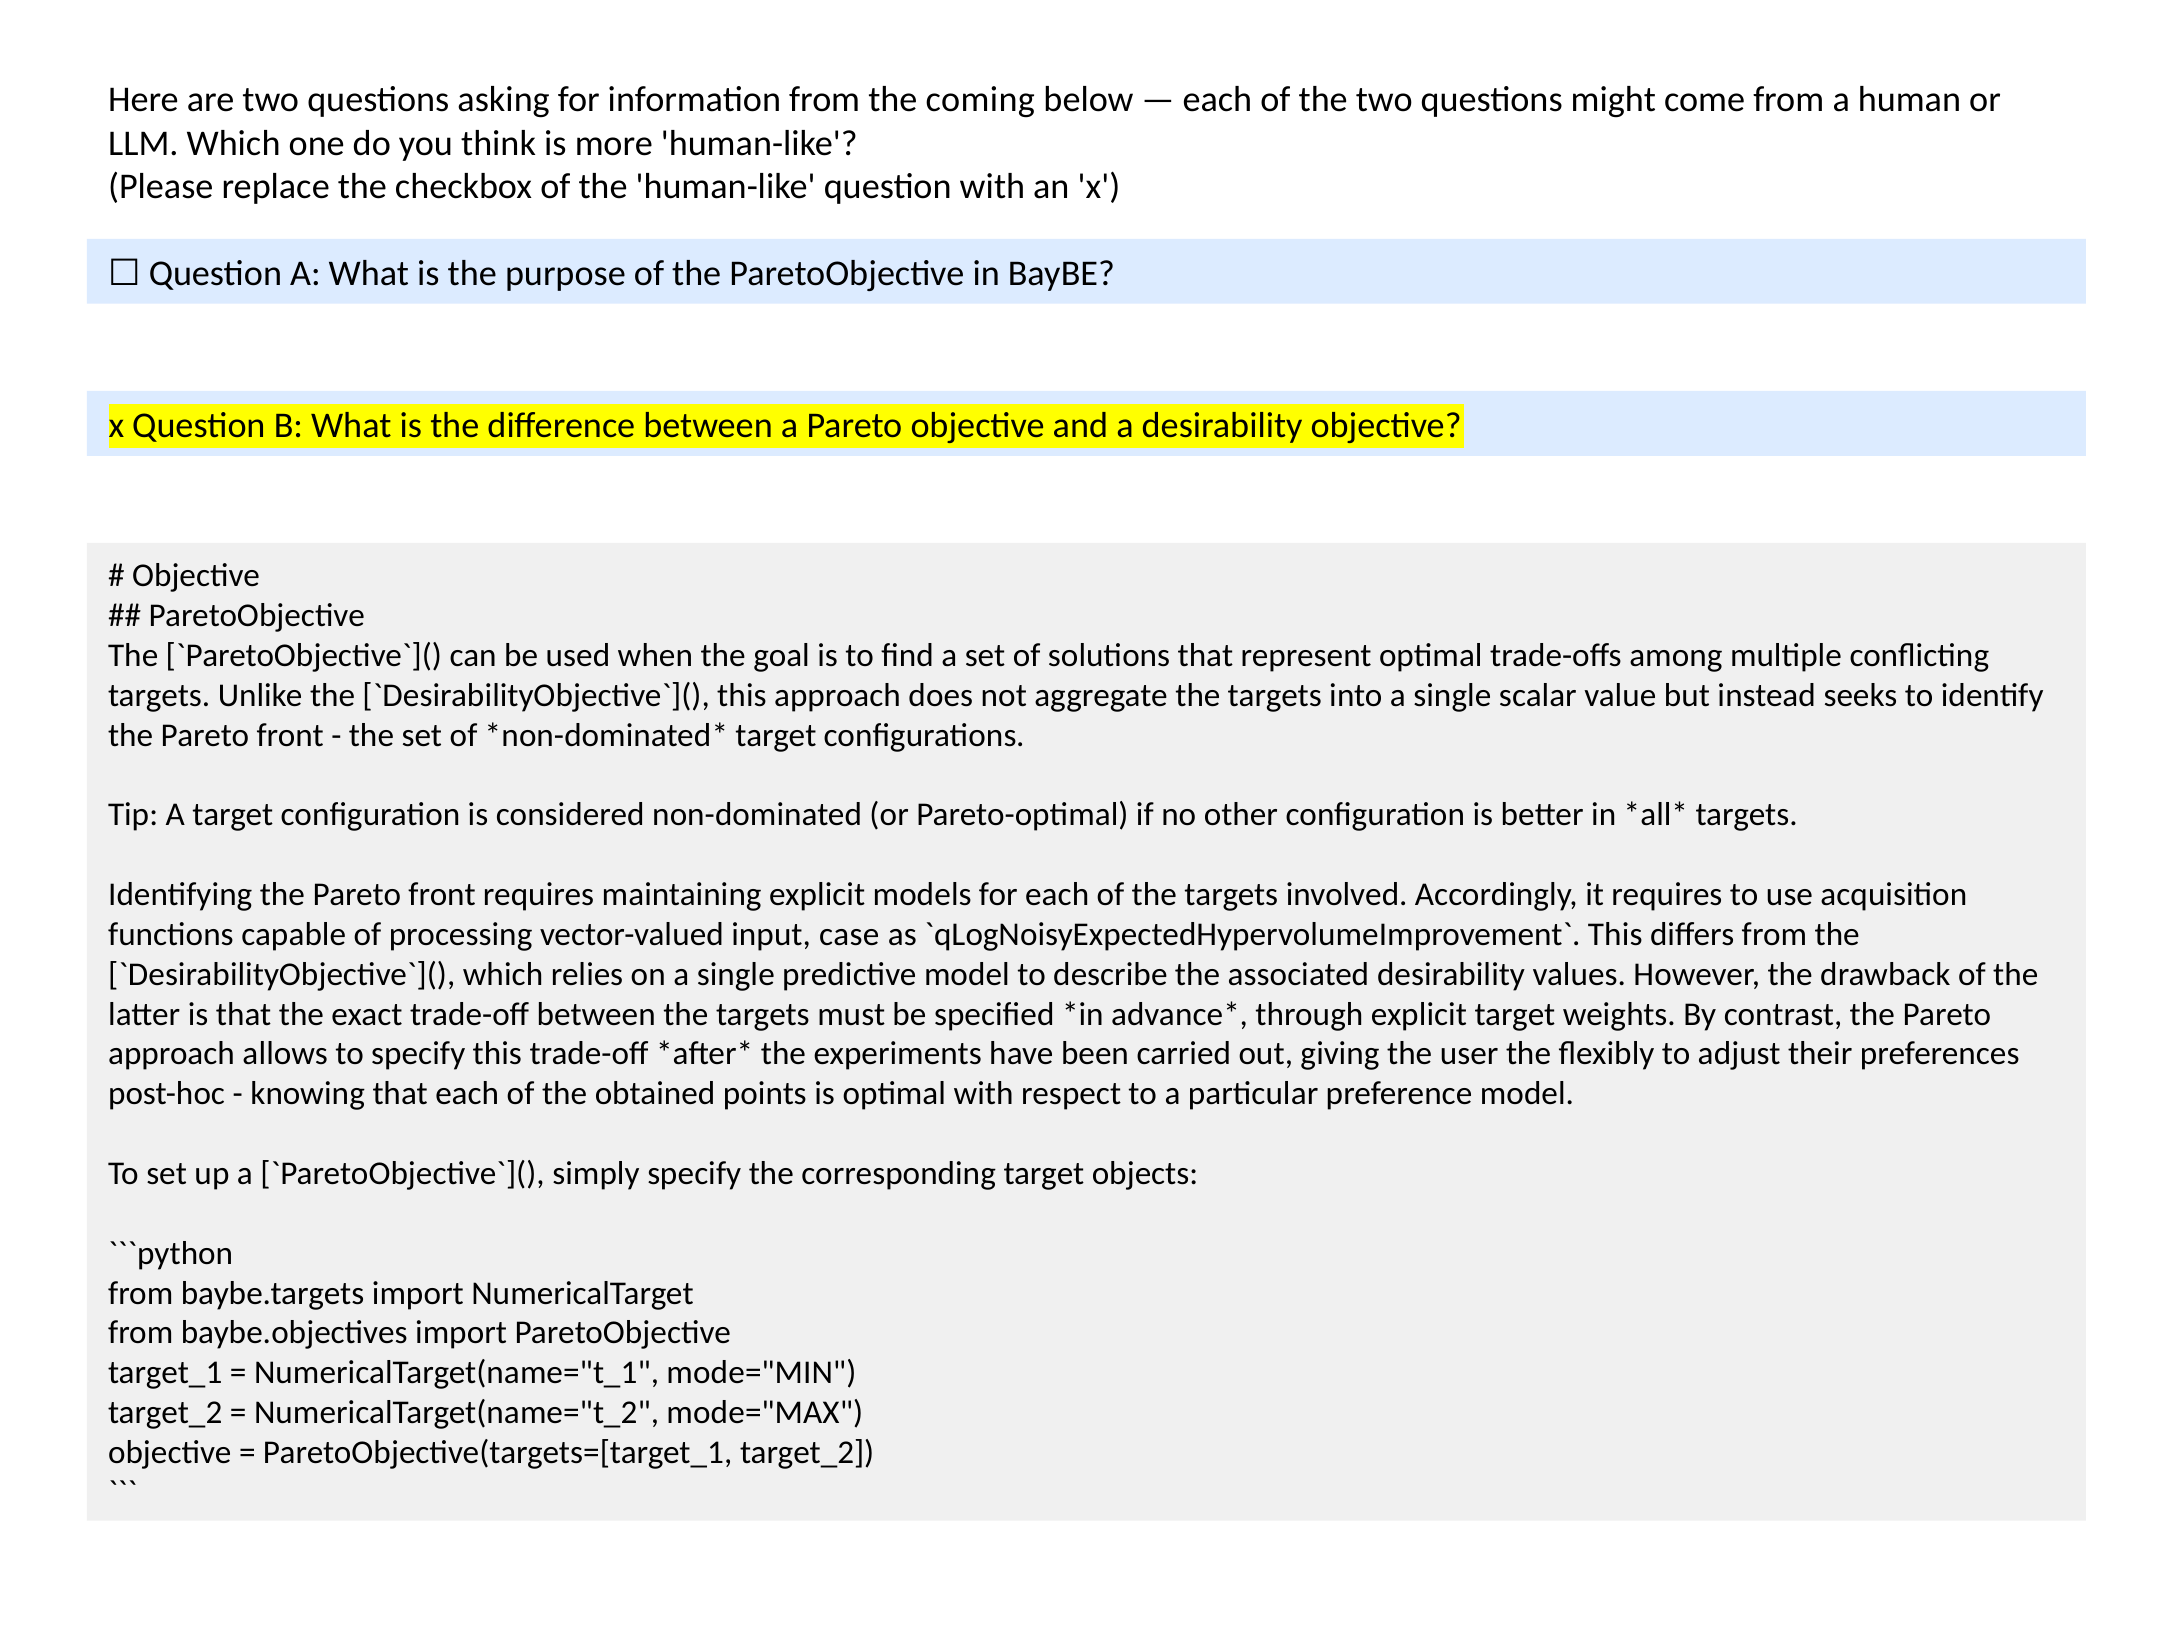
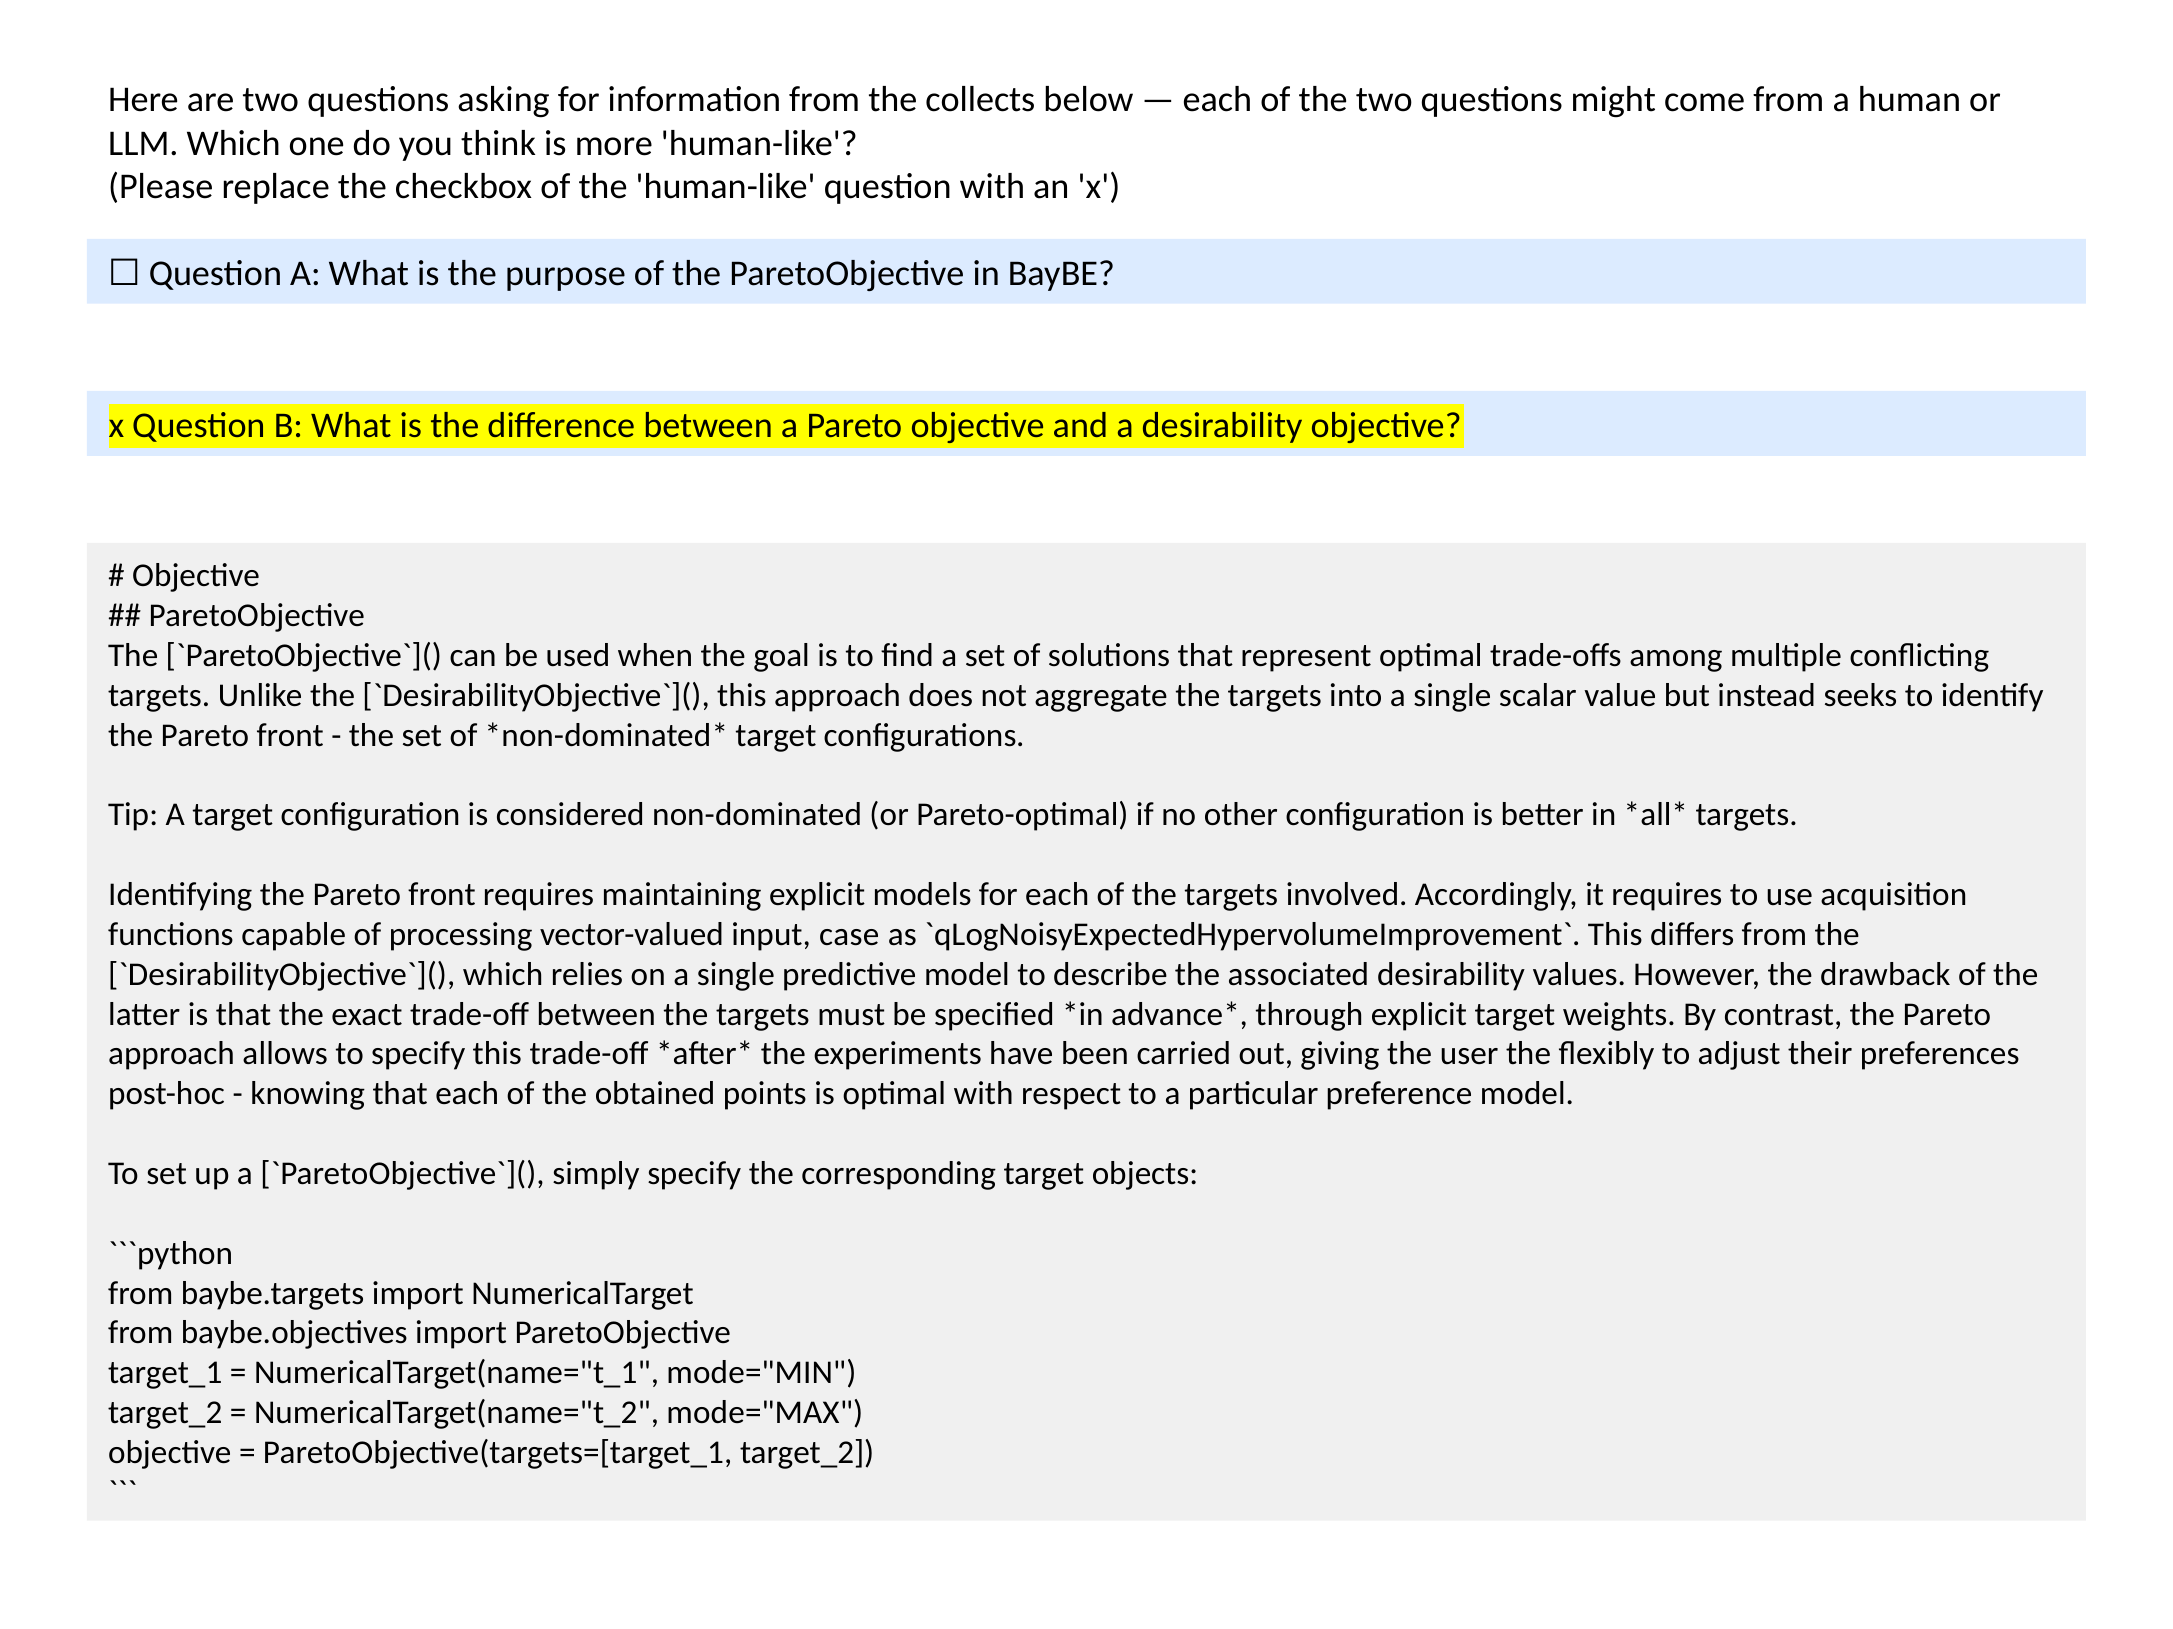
coming: coming -> collects (980, 100)
